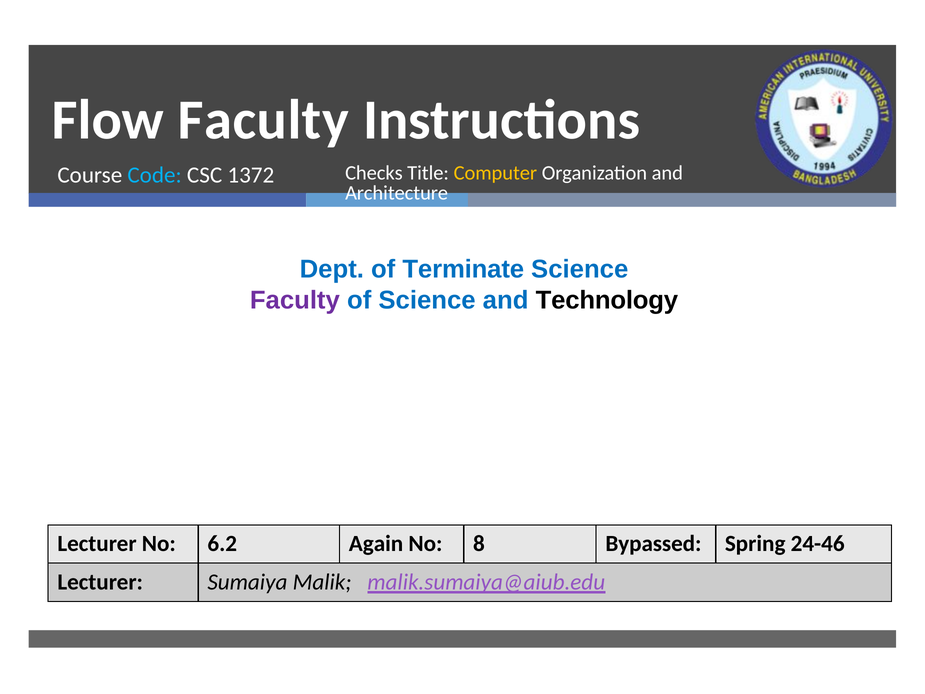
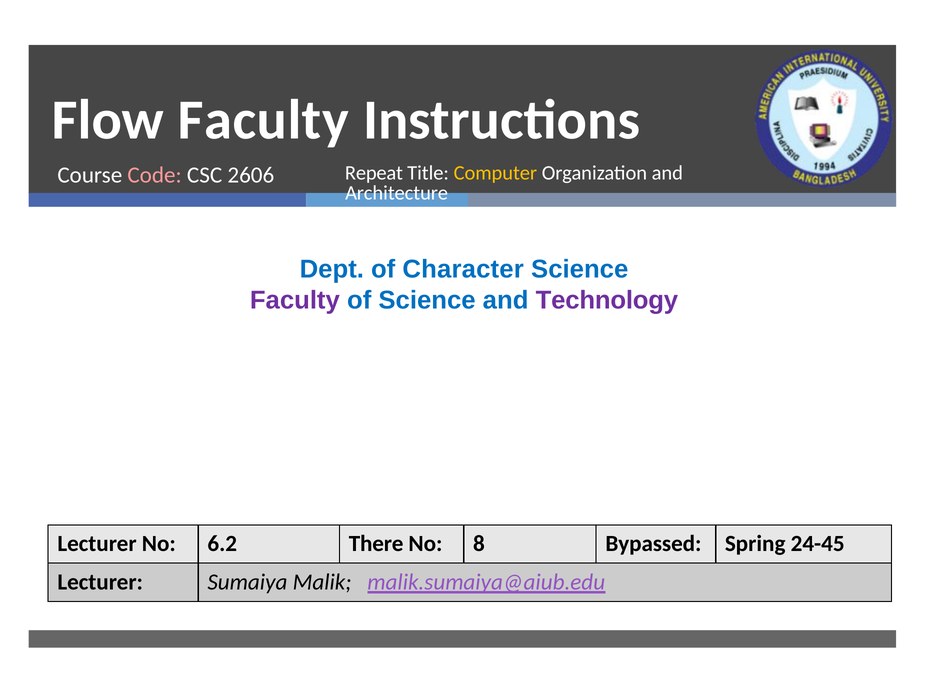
Checks: Checks -> Repeat (374, 173)
Code colour: light blue -> pink (155, 175)
1372: 1372 -> 2606 (251, 175)
Terminate: Terminate -> Character (463, 269)
Technology colour: black -> purple (607, 300)
Again: Again -> There (376, 544)
24-46: 24-46 -> 24-45 (818, 544)
